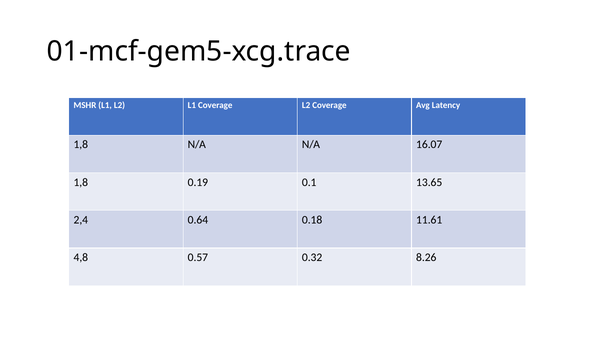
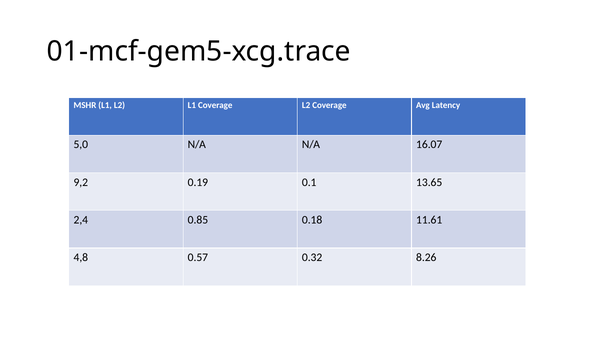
1,8: 1,8 -> 5,0 (81, 145)
1,8: 1,8 -> 9,2 (81, 182)
0.64: 0.64 -> 0.85 (198, 220)
